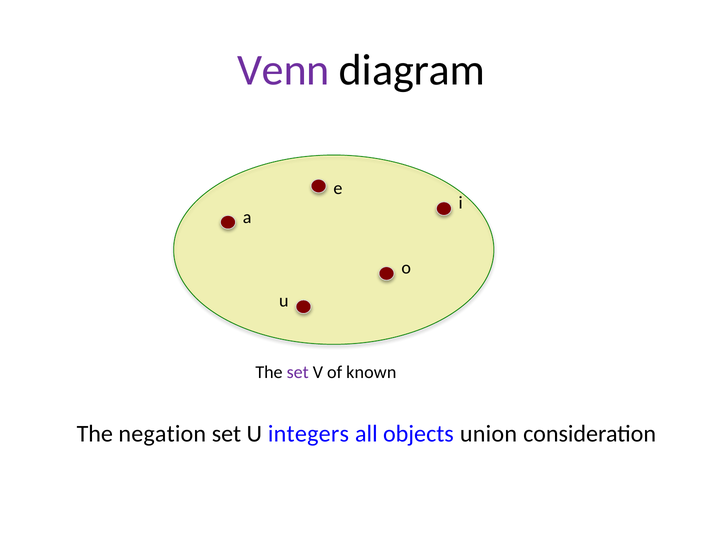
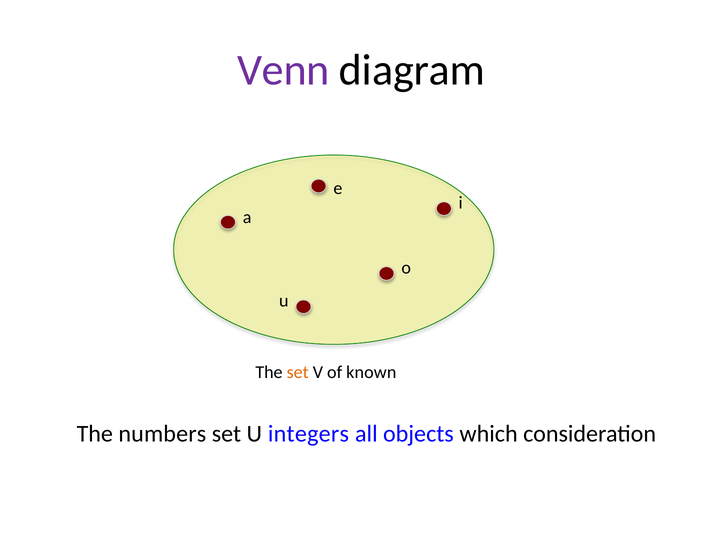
set colour: purple -> orange (298, 372)
negation: negation -> numbers (162, 434)
union: union -> which (489, 434)
